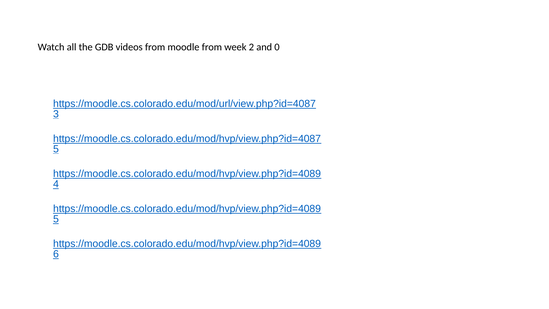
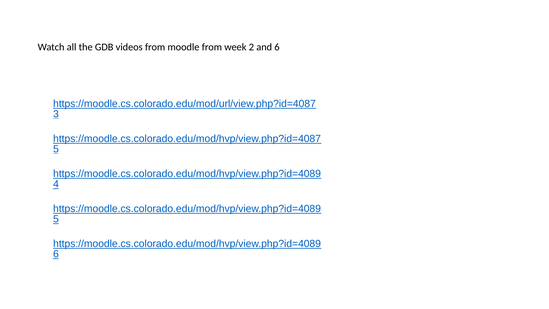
and 0: 0 -> 6 (277, 47)
